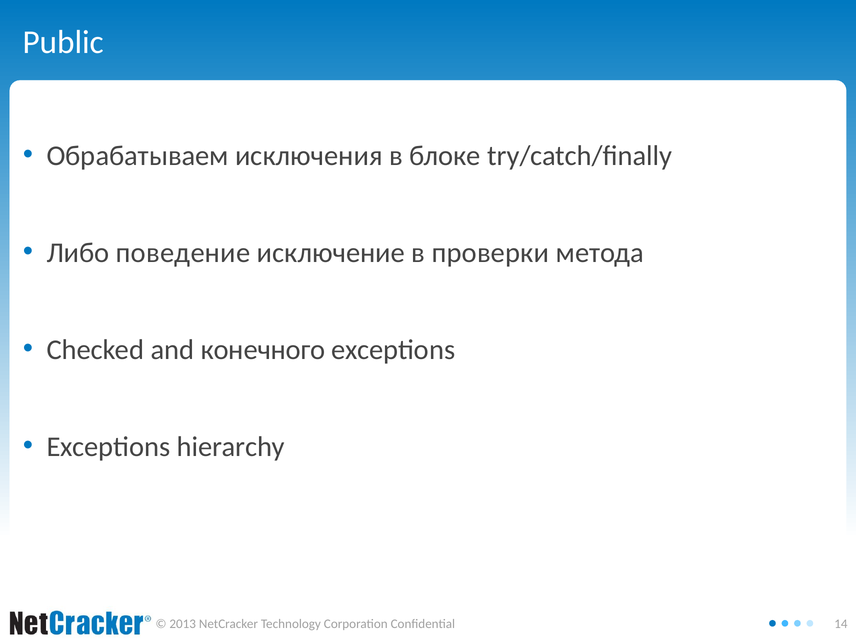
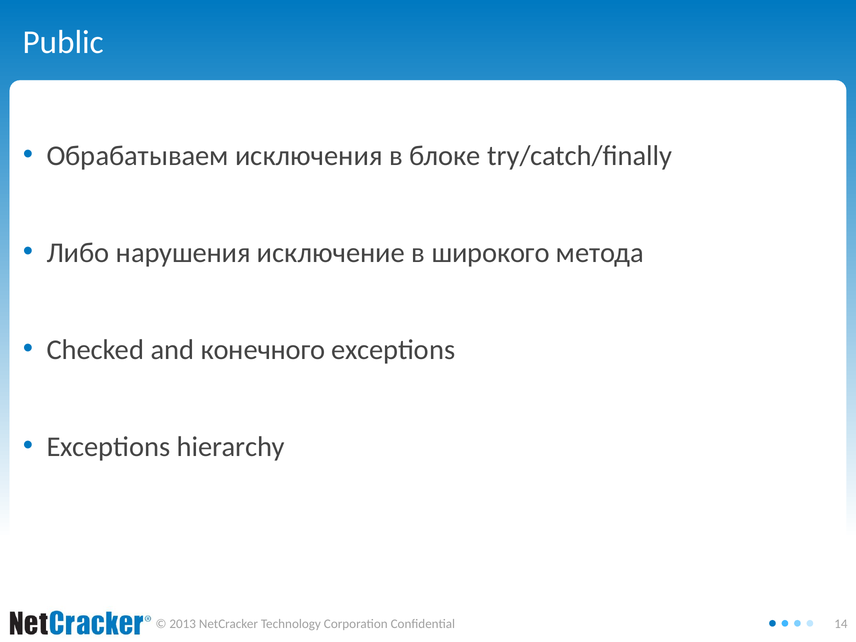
поведение: поведение -> нарушения (183, 253)
проверки: проверки -> широкого (491, 253)
